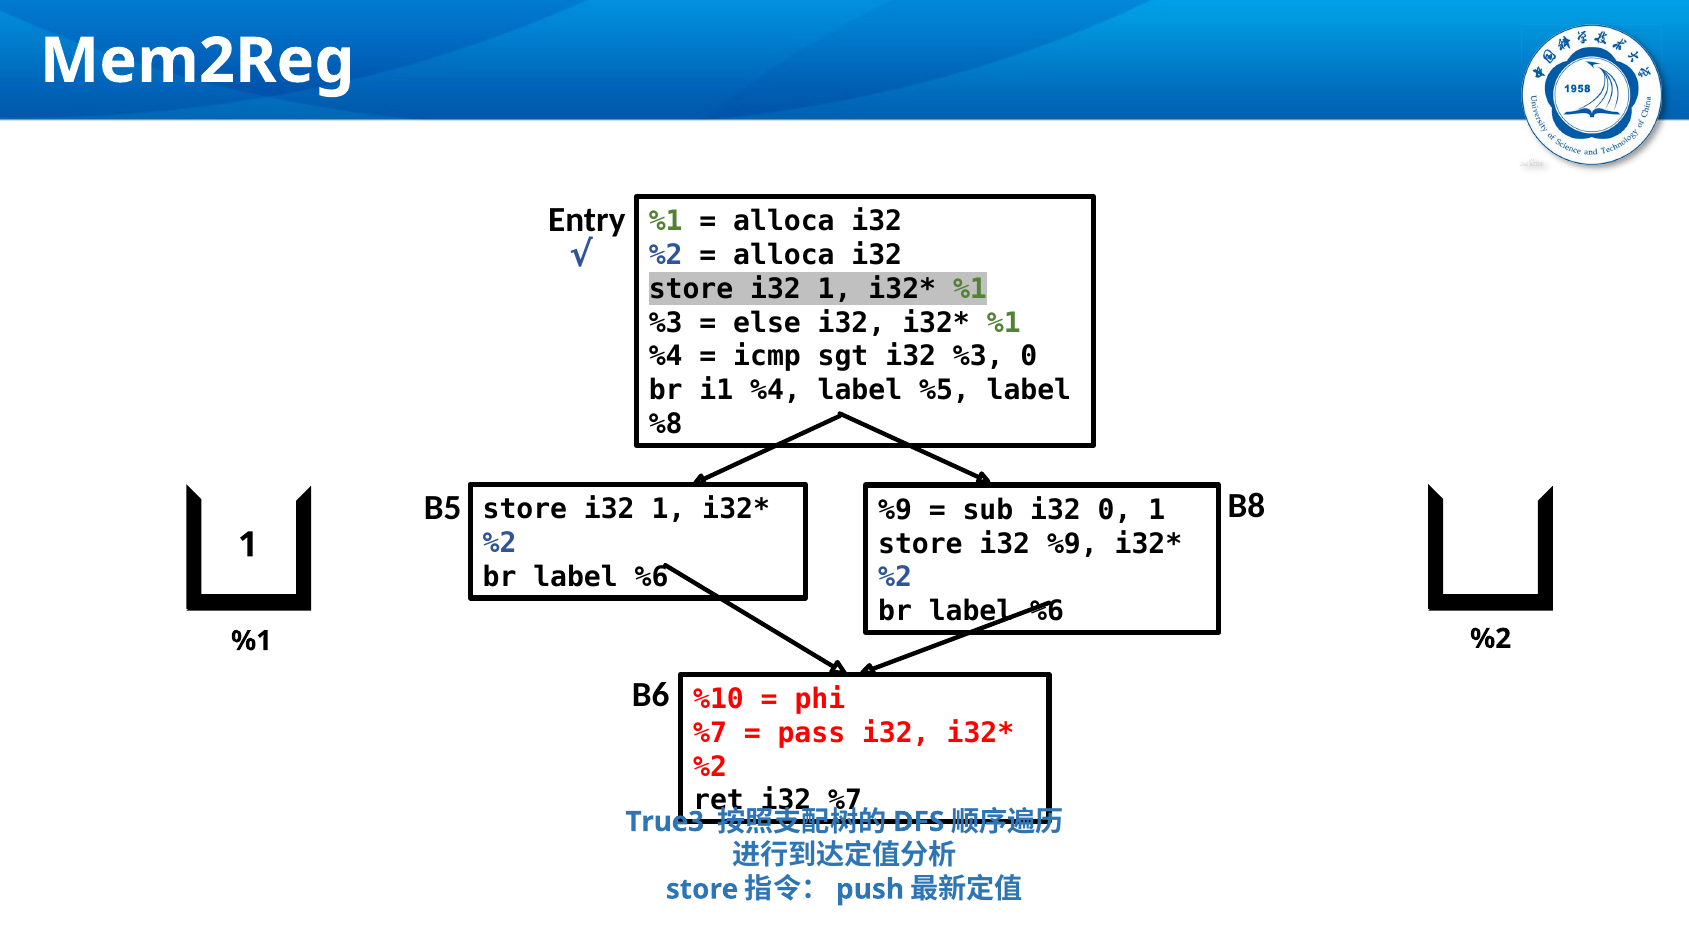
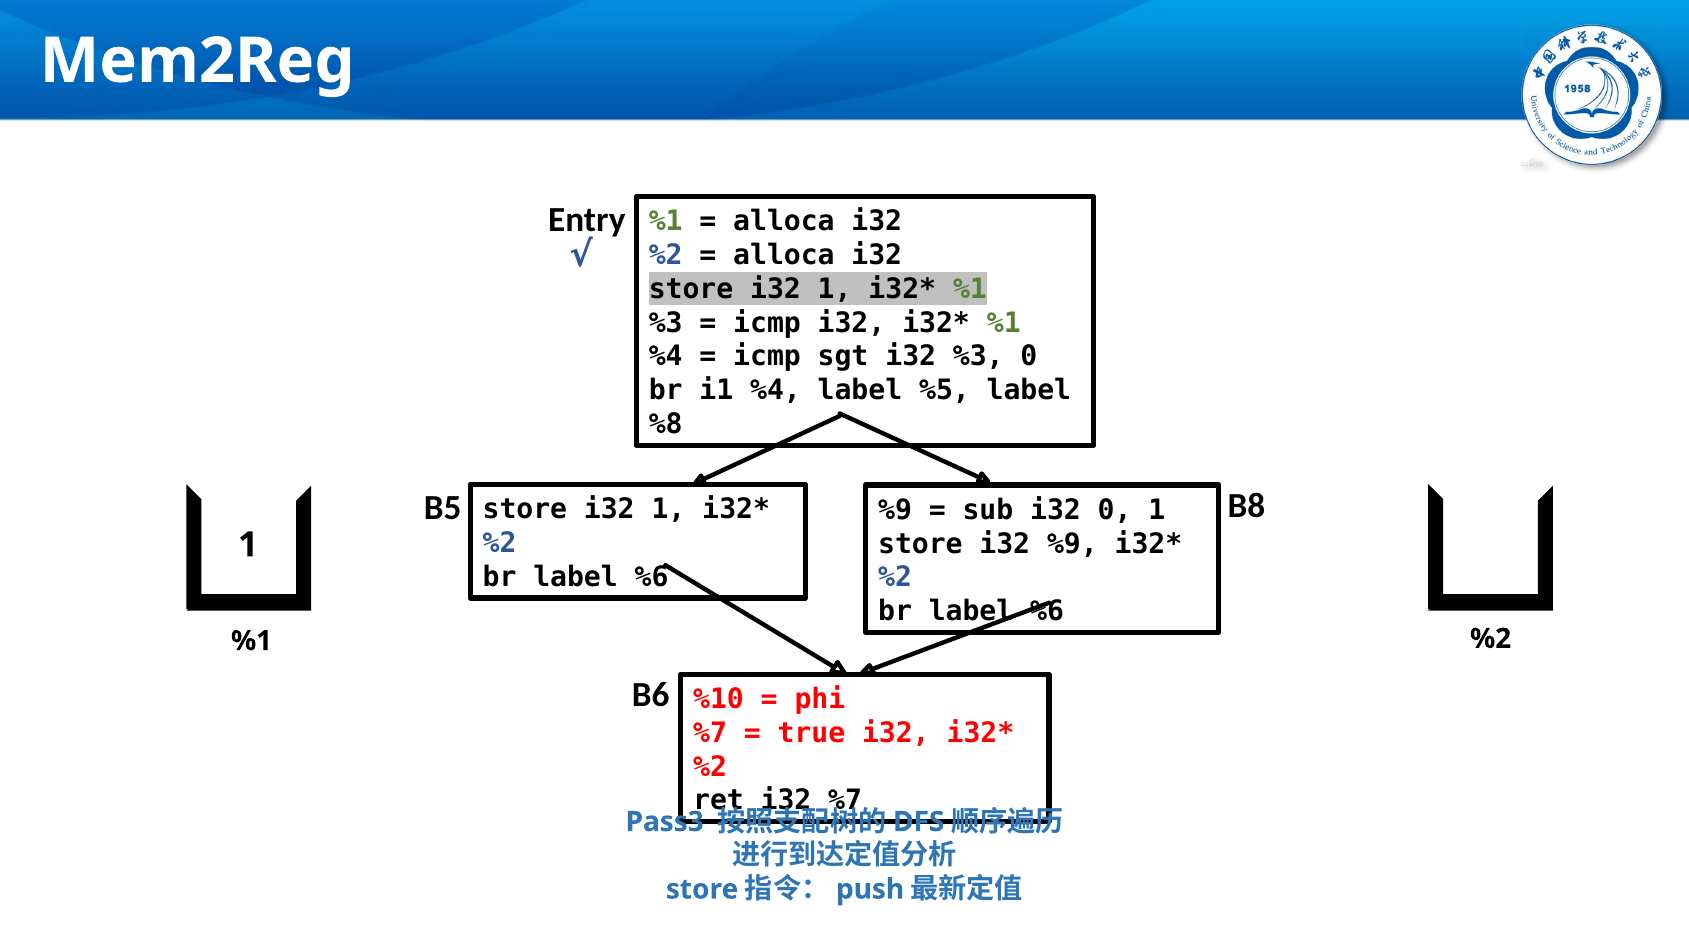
else: else -> icmp (767, 323)
pass: pass -> true (811, 733)
True3: True3 -> Pass3 (665, 822)
